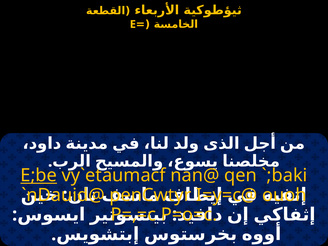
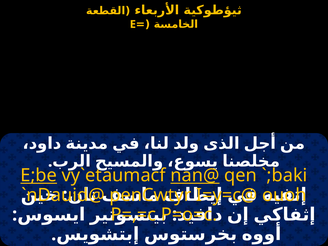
nan@ underline: none -> present (195, 175)
